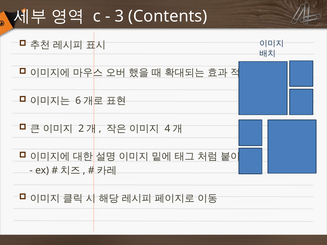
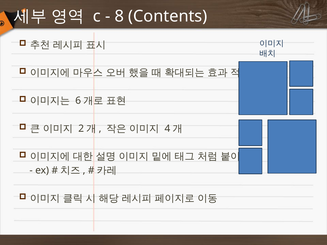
3: 3 -> 8 (119, 16)
